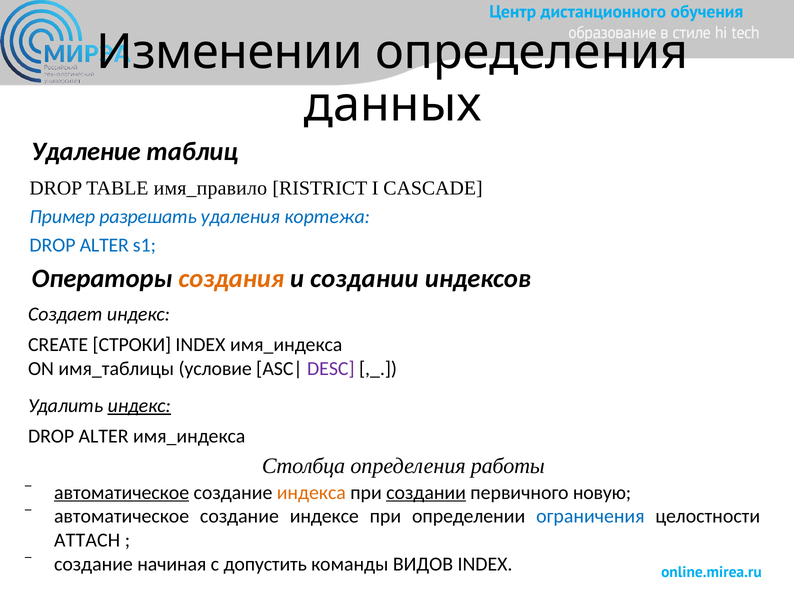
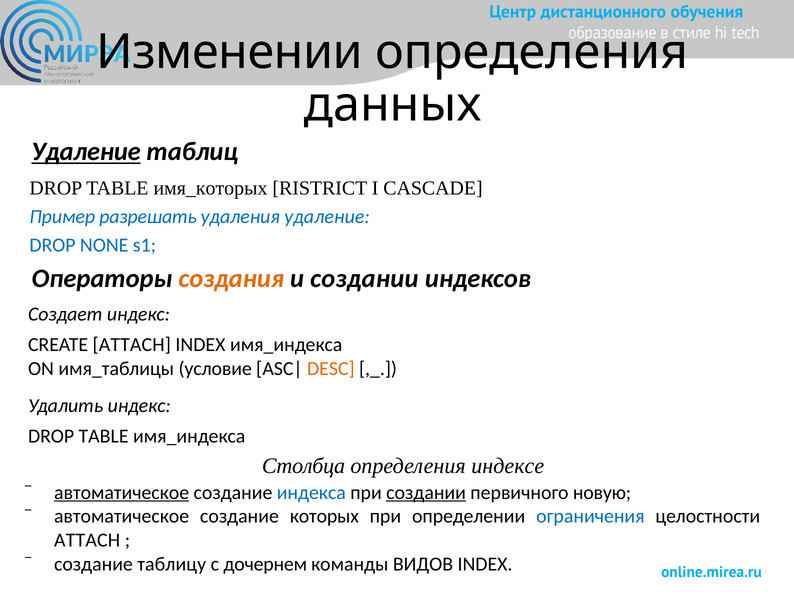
Удаление underline: none -> present (86, 152)
имя_правило: имя_правило -> имя_которых (210, 188)
удаления кортежа: кортежа -> удаление (327, 217)
ALTER: ALTER -> NONE (104, 245)
CREATE СТРОКИ: СТРОКИ -> ATTACH (132, 345)
DESC colour: purple -> orange (331, 368)
индекс underline: present -> none (139, 405)
ALTER: ALTER -> TABLE (104, 436)
работы: работы -> индексе (508, 465)
индекса colour: orange -> blue (311, 492)
индексе: индексе -> которых (324, 516)
начиная: начиная -> таблицу (172, 564)
допустить: допустить -> дочернем (265, 564)
